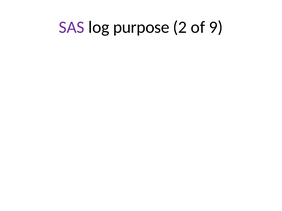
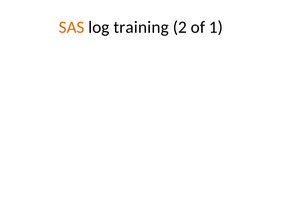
SAS colour: purple -> orange (72, 27)
purpose: purpose -> training (141, 27)
9: 9 -> 1 (216, 27)
